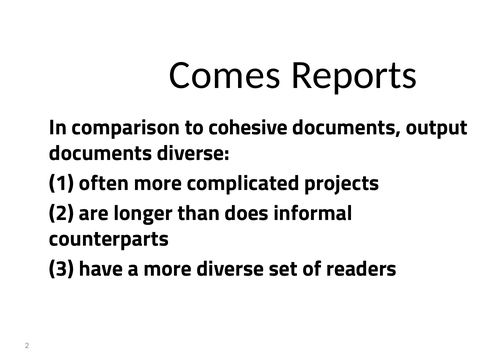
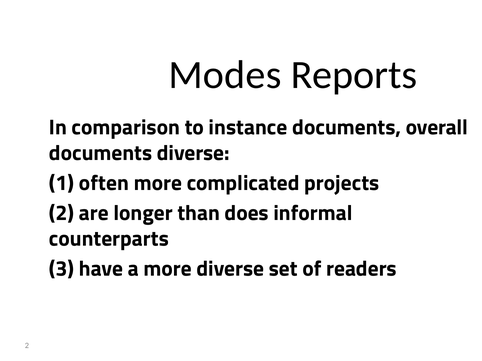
Comes: Comes -> Modes (225, 75)
cohesive: cohesive -> instance (248, 128)
output: output -> overall (437, 128)
